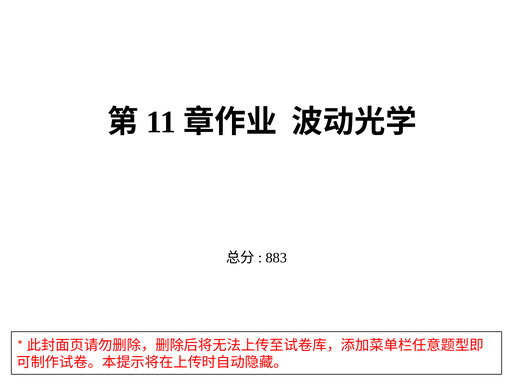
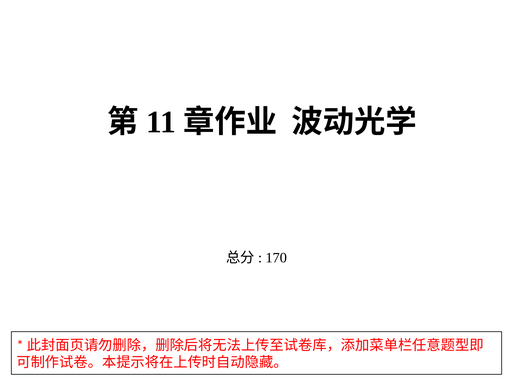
883: 883 -> 170 (276, 257)
